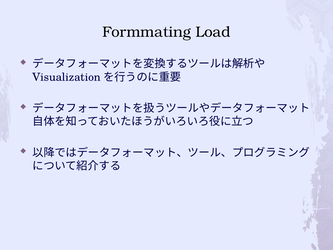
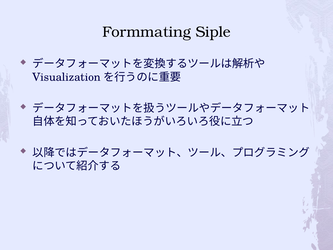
Load: Load -> Siple (213, 32)
